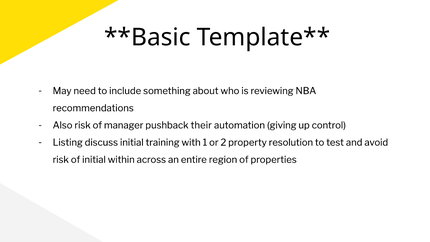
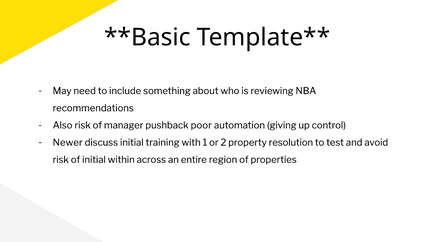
their: their -> poor (201, 125)
Listing: Listing -> Newer (68, 142)
